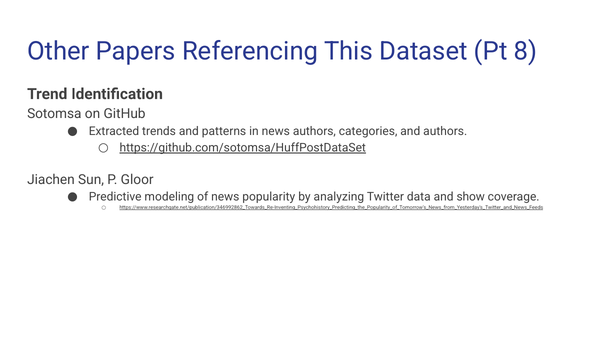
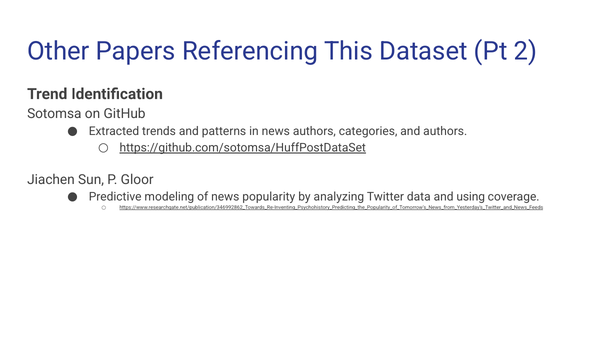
8: 8 -> 2 (525, 51)
show: show -> using (471, 197)
